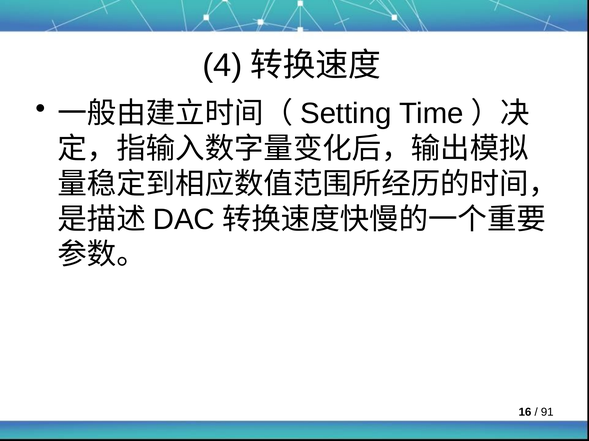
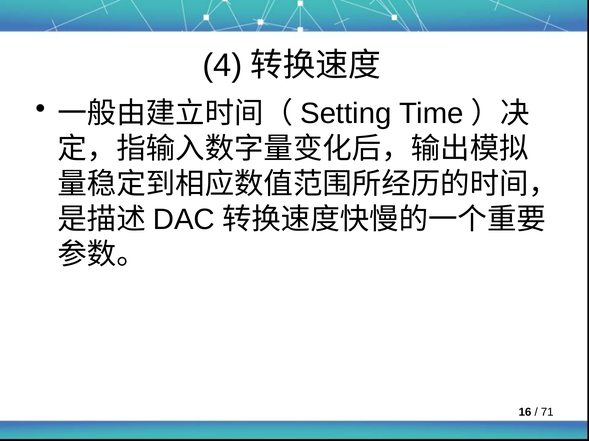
91: 91 -> 71 (547, 413)
